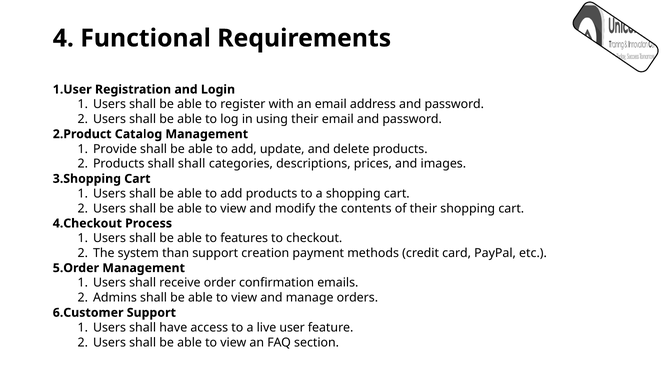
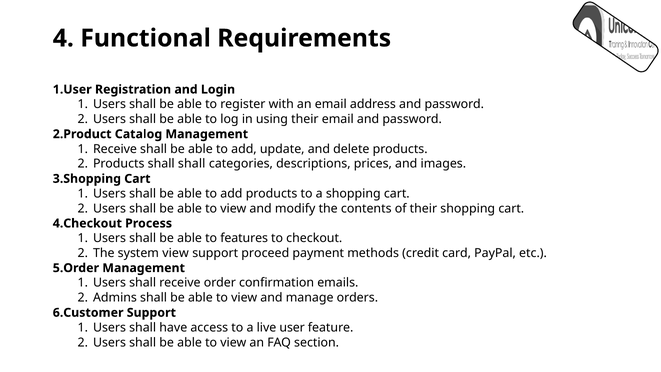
Provide: Provide -> Receive (115, 149)
system than: than -> view (176, 253)
creation: creation -> proceed (265, 253)
